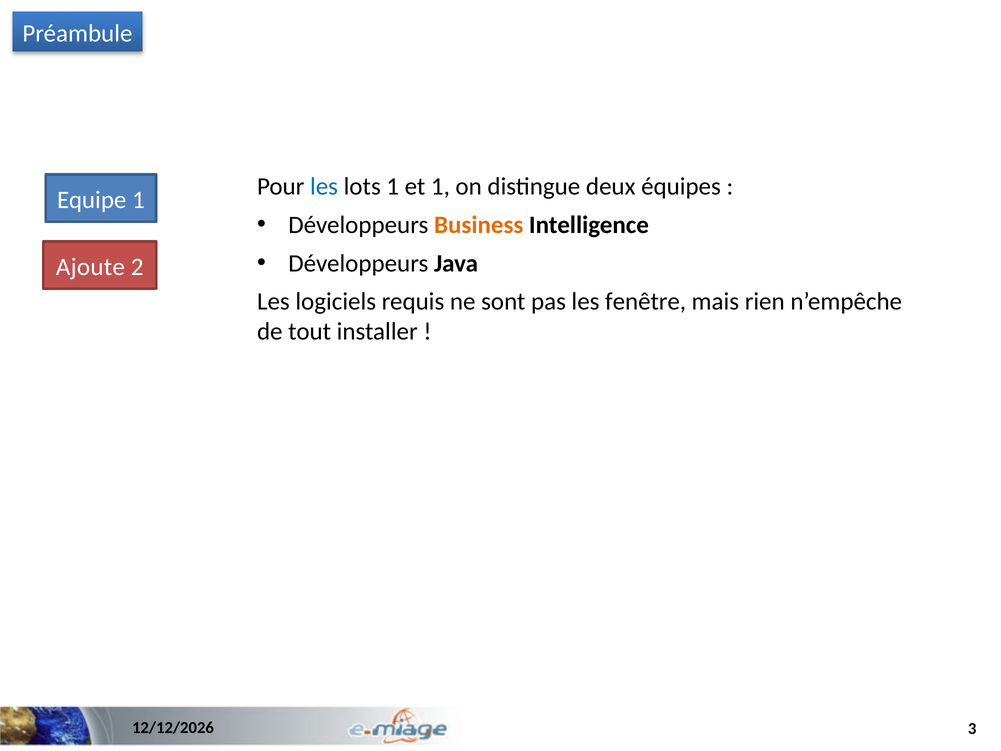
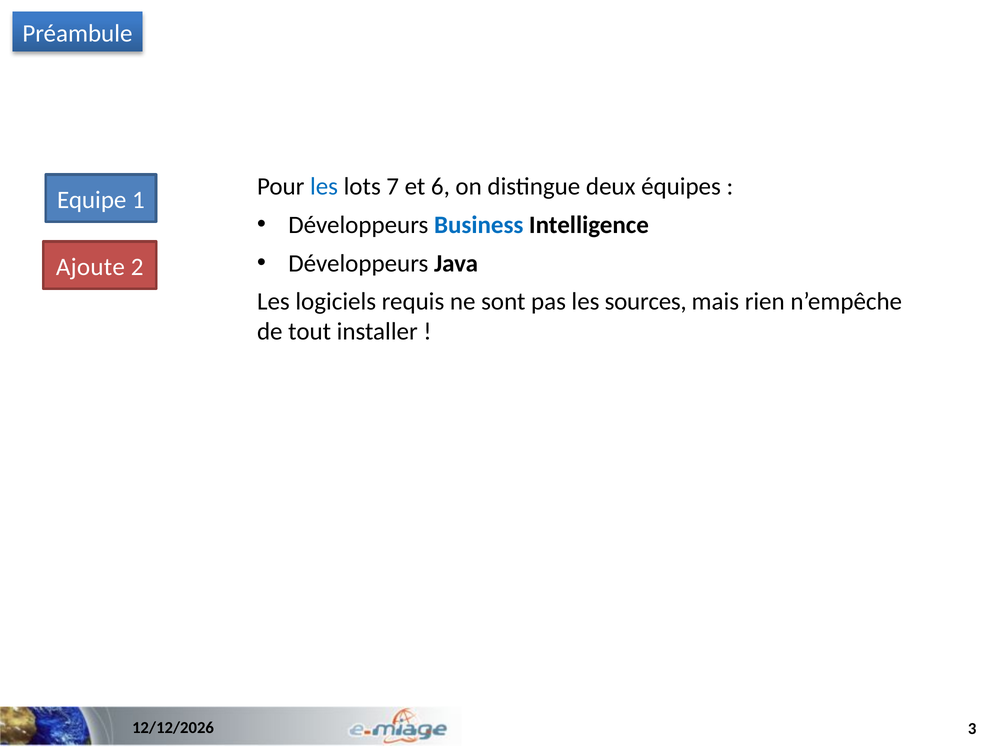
lots 1: 1 -> 7 (393, 186)
et 1: 1 -> 6 (440, 186)
Business colour: orange -> blue (479, 225)
fenêtre: fenêtre -> sources (646, 302)
